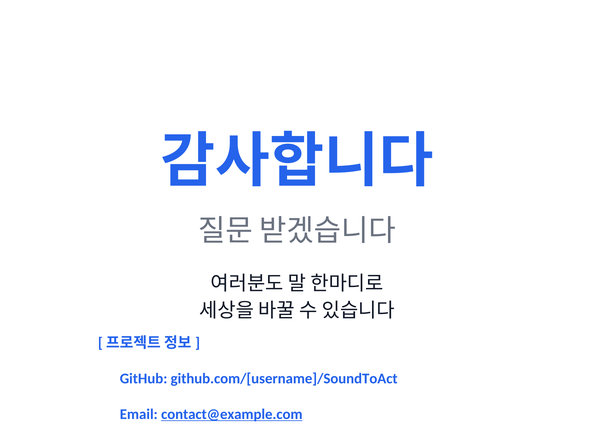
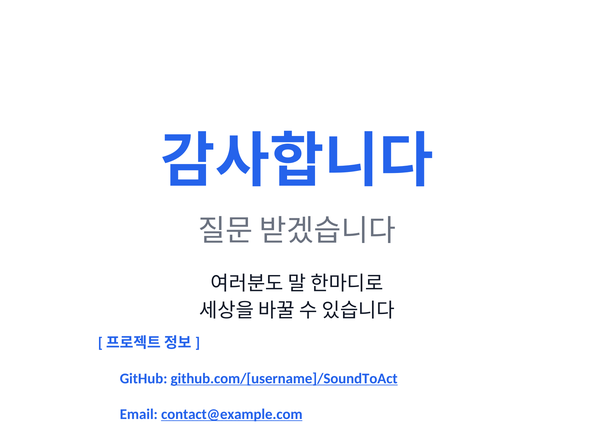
github.com/[username]/SoundToAct underline: none -> present (284, 378)
